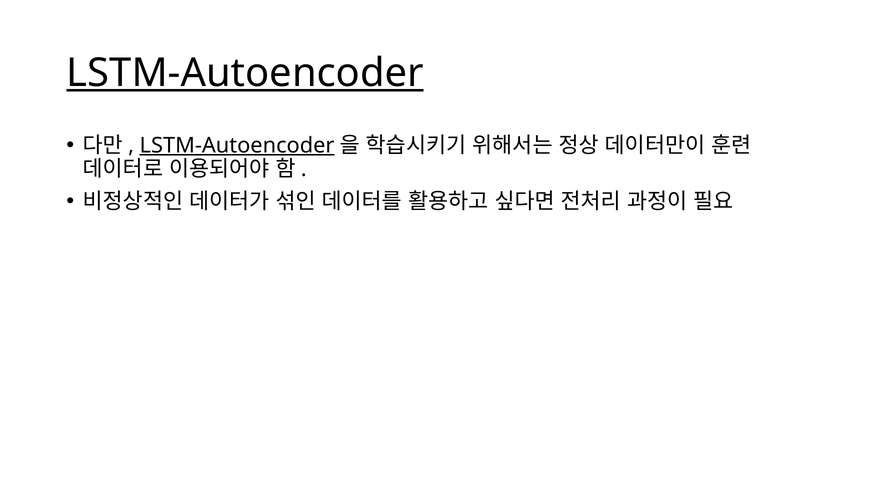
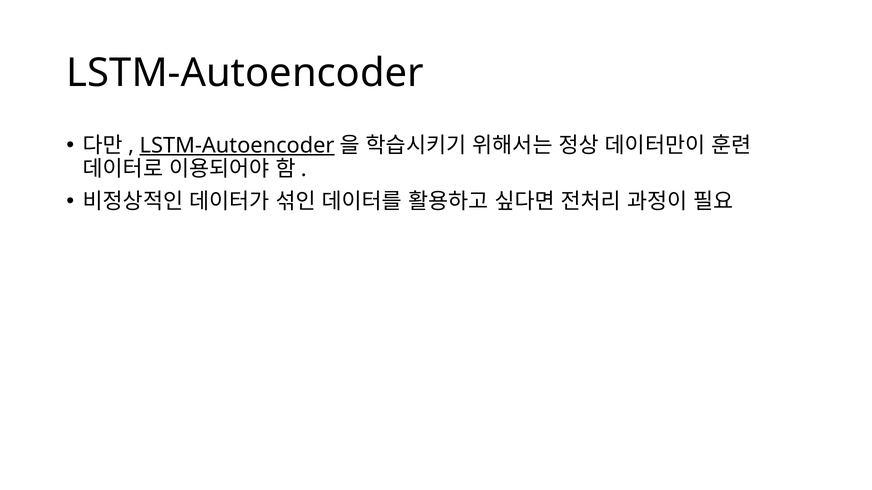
LSTM-Autoencoder underline: present -> none (245, 73)
